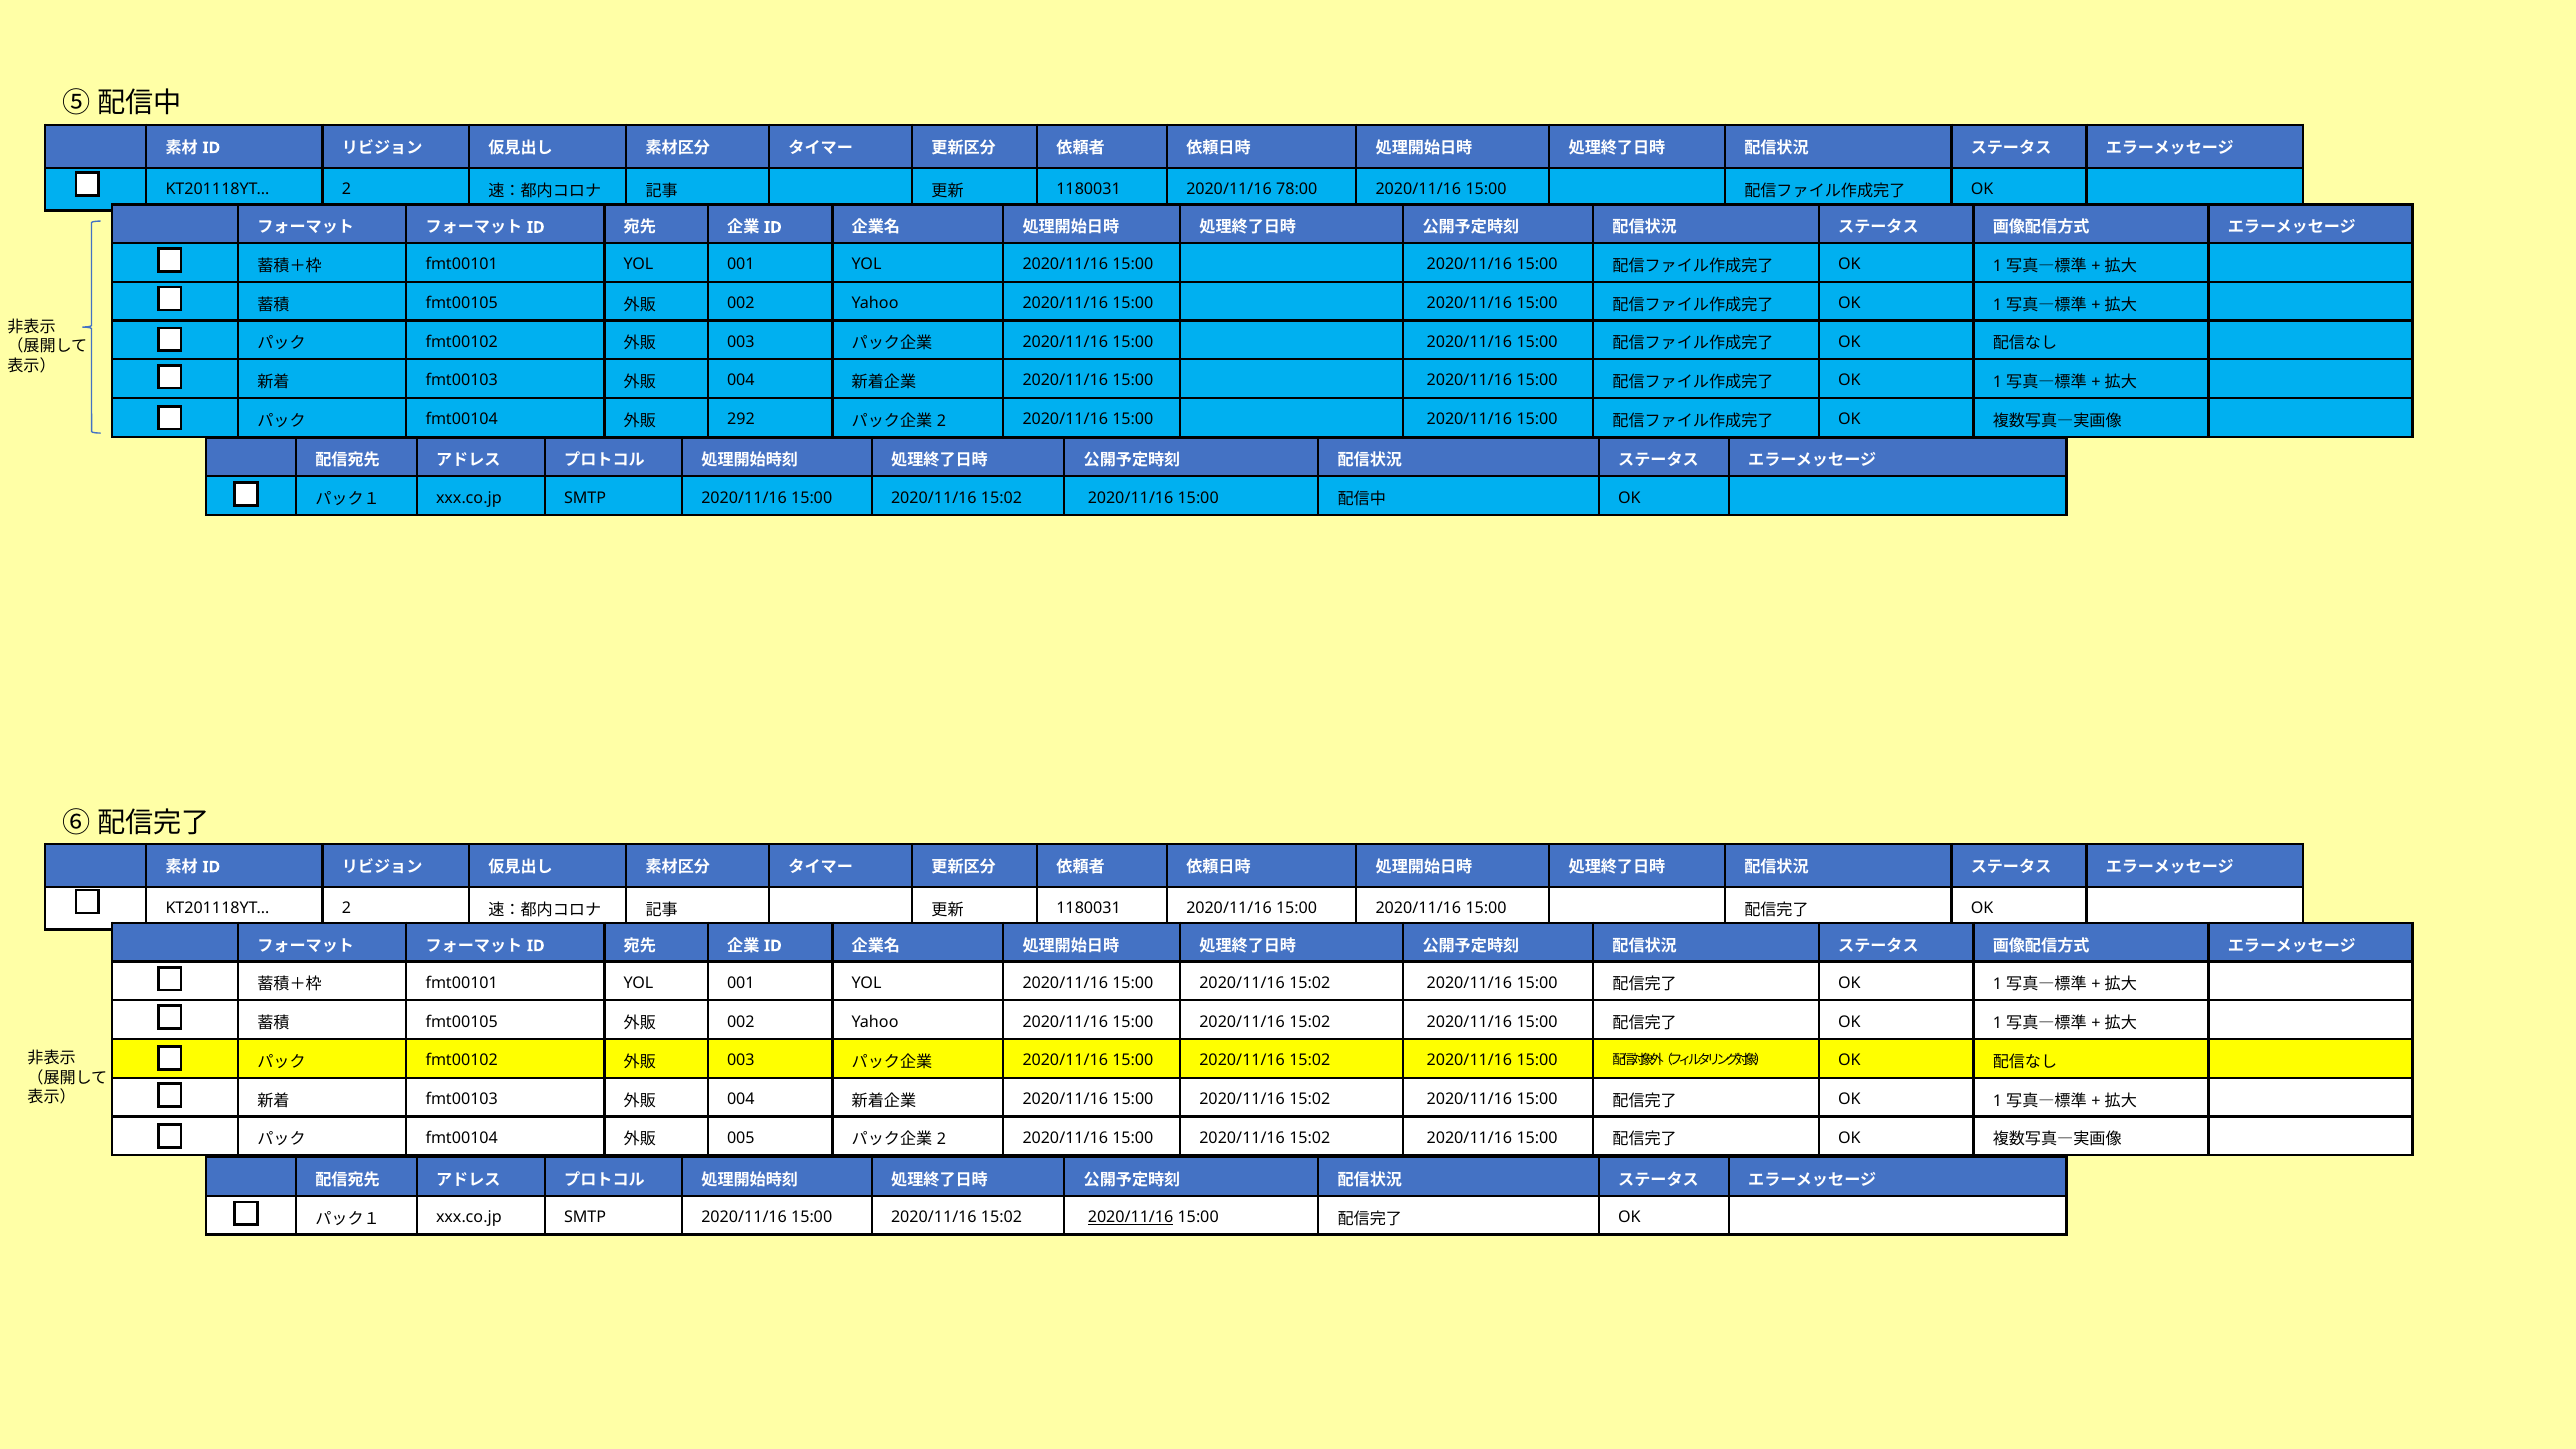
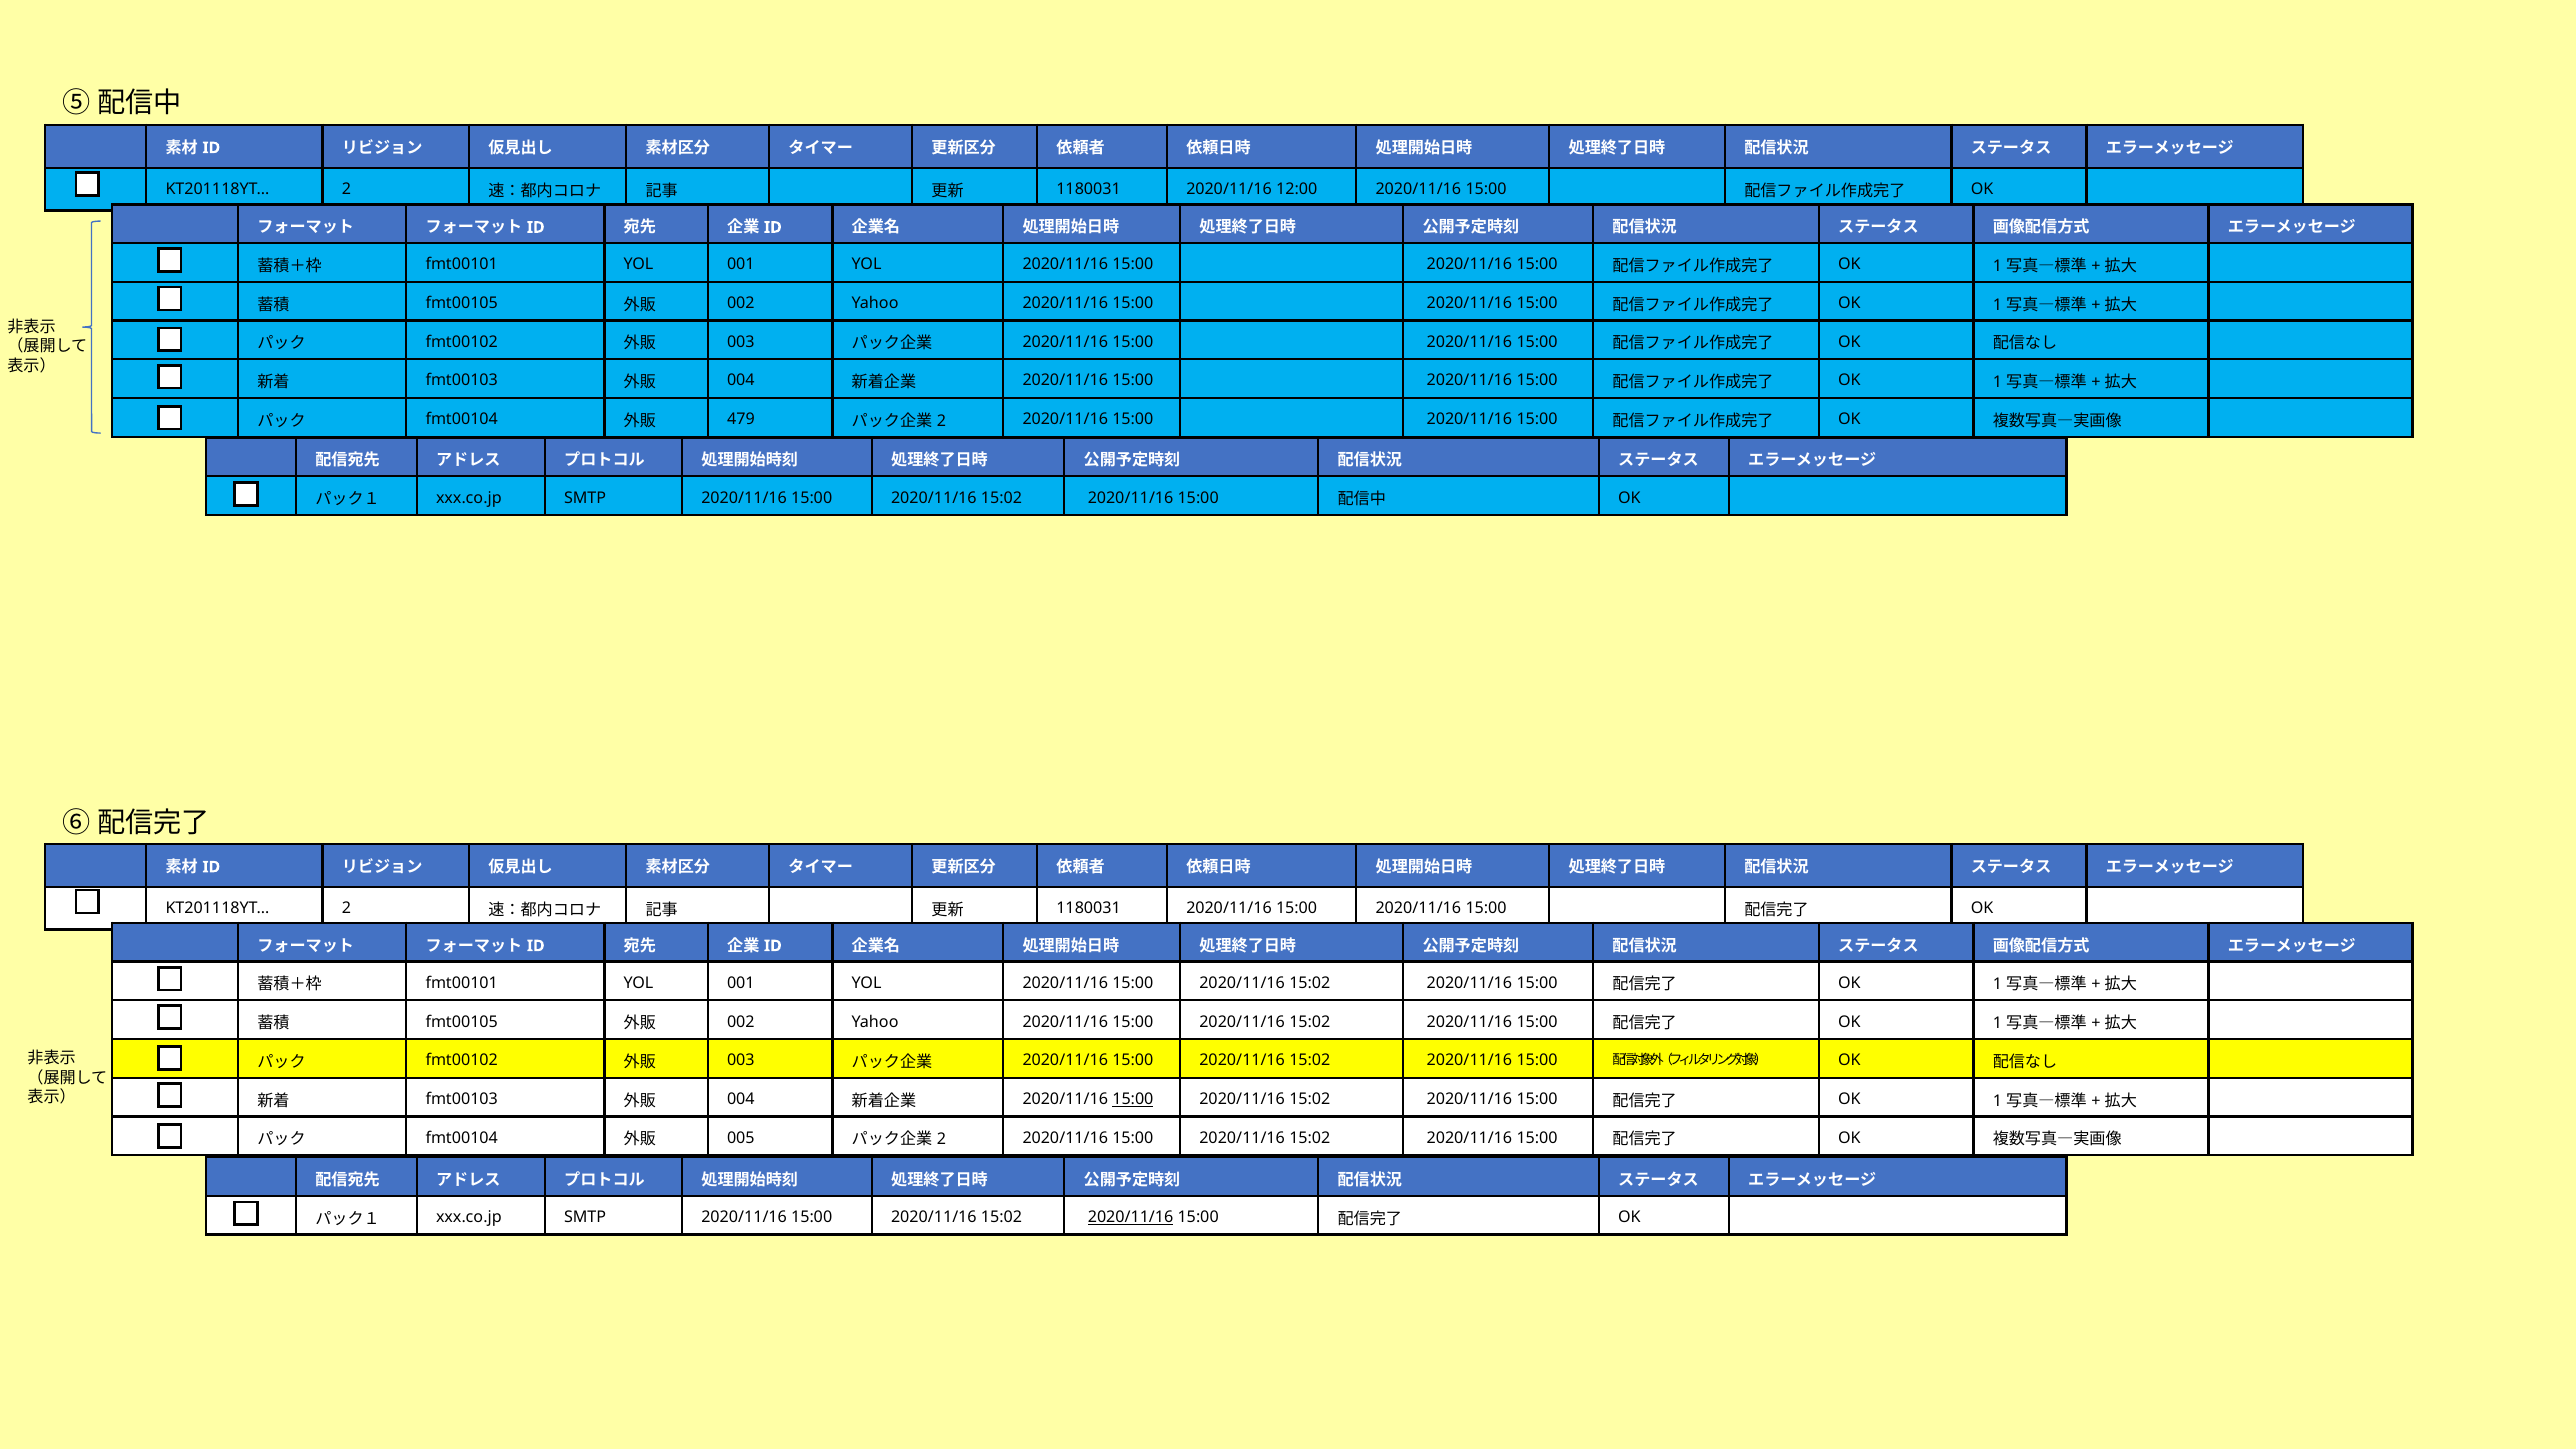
78:00: 78:00 -> 12:00 (1297, 189)
292: 292 -> 479 (741, 419)
15:00 underline: none -> present (1133, 1099)
